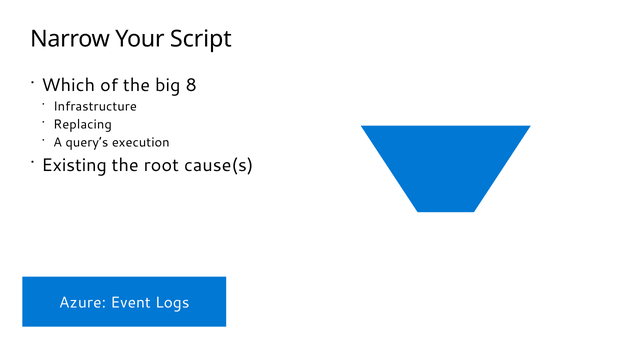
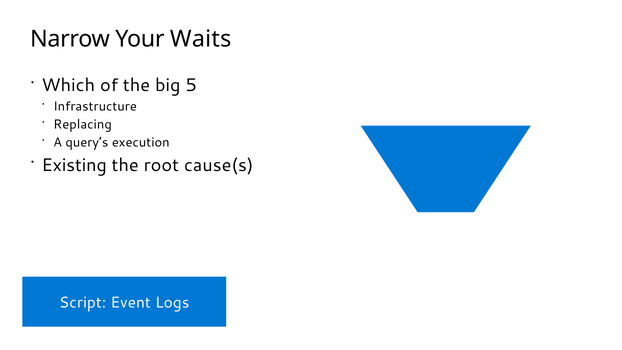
Script: Script -> Waits (201, 39)
8: 8 -> 5 (191, 85)
Azure: Azure -> Script (83, 303)
